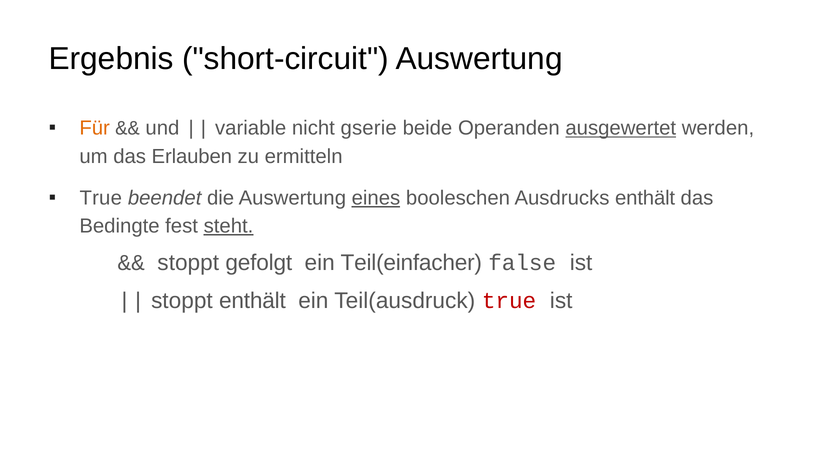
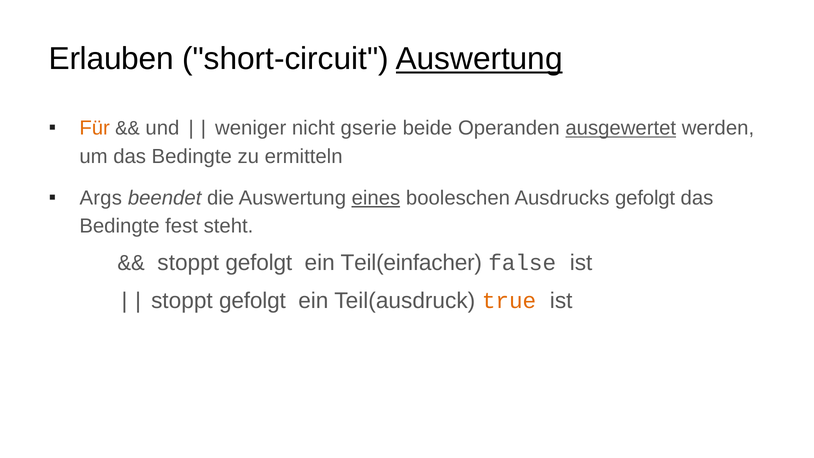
Ergebnis: Ergebnis -> Erlauben (111, 59)
Auswertung underline: none -> present (479, 59)
variable: variable -> weniger (251, 128)
um das Erlauben: Erlauben -> Bedingte (192, 156)
True: True -> Args (101, 198)
Ausdrucks enthält: enthält -> gefolgt (645, 198)
steht underline: present -> none (228, 226)
enthält: enthält -> gefolgt (252, 301)
true colour: red -> orange (509, 301)
